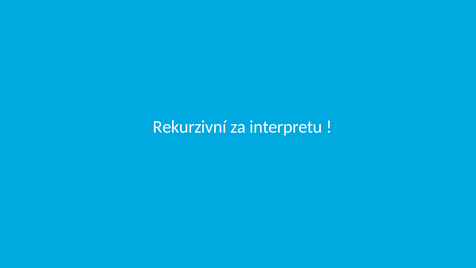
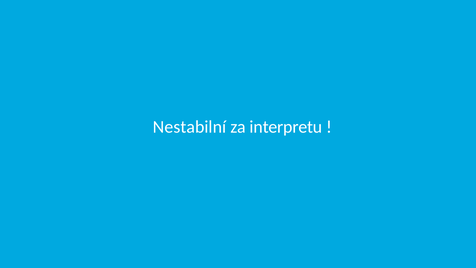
Rekurzivní: Rekurzivní -> Nestabilní (190, 127)
